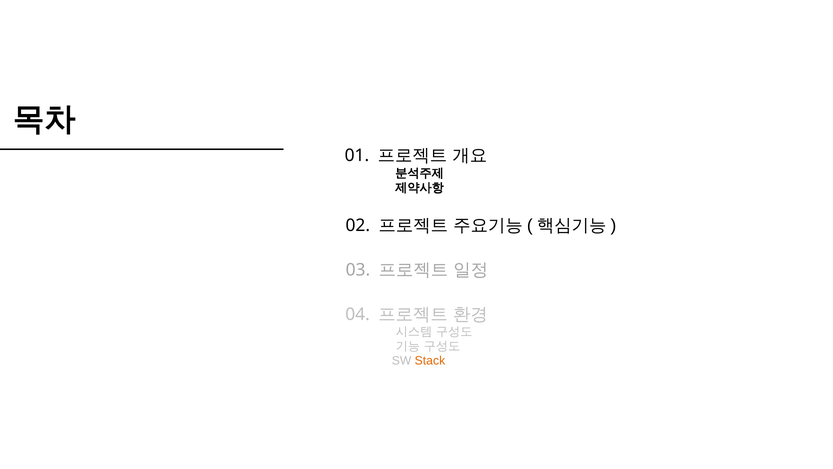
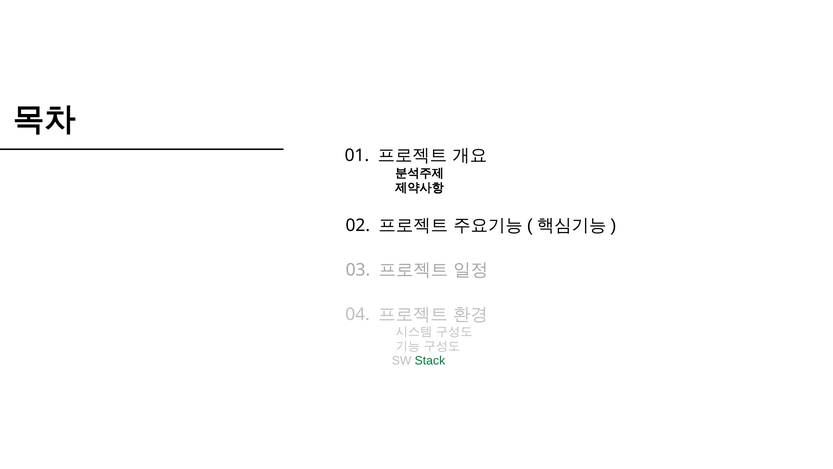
Stack colour: orange -> green (430, 361)
